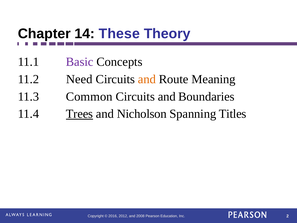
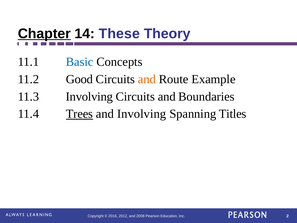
Chapter underline: none -> present (44, 34)
Basic colour: purple -> blue (80, 62)
Need: Need -> Good (79, 79)
Meaning: Meaning -> Example (214, 79)
11.3 Common: Common -> Involving (89, 96)
and Nicholson: Nicholson -> Involving (142, 114)
